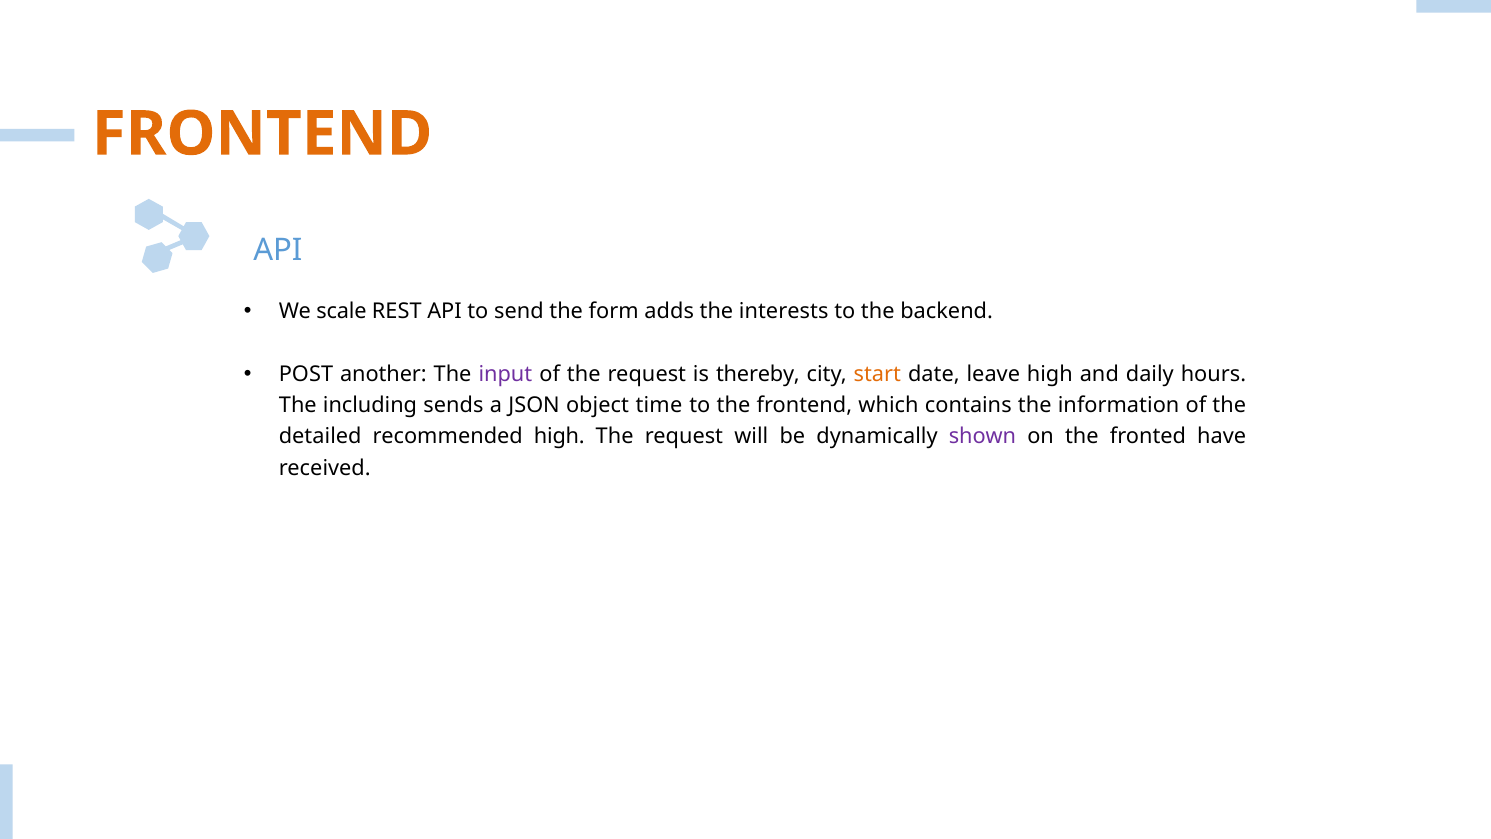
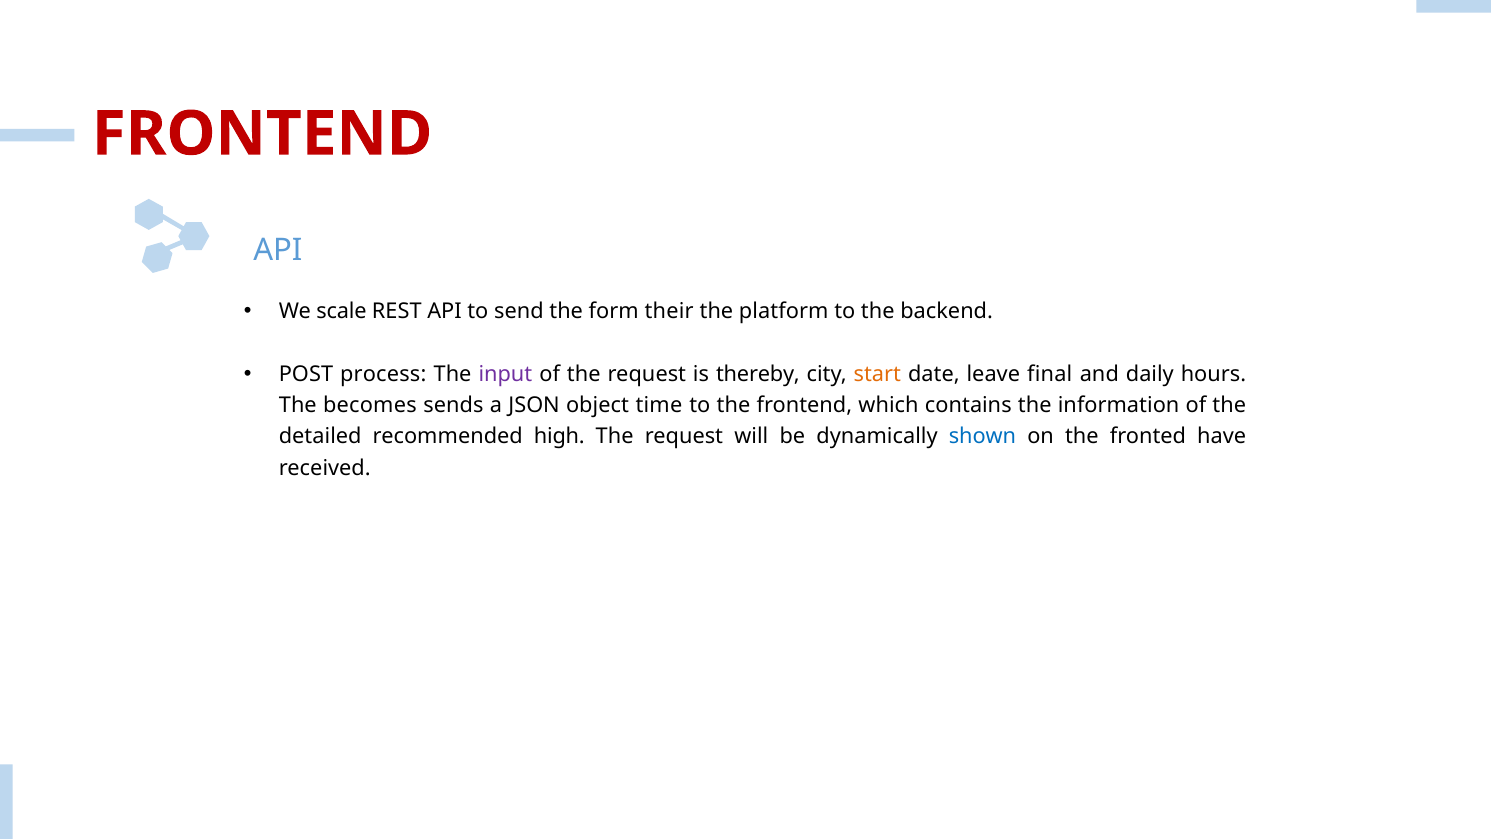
FRONTEND colour: orange -> red (262, 134)
adds: adds -> their (669, 311)
interests: interests -> platform (784, 311)
another: another -> process (383, 374)
leave high: high -> final (1050, 374)
including: including -> becomes (370, 405)
shown colour: purple -> blue (982, 437)
